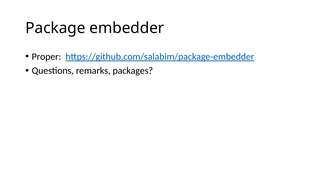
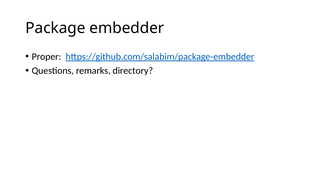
packages: packages -> directory (133, 71)
